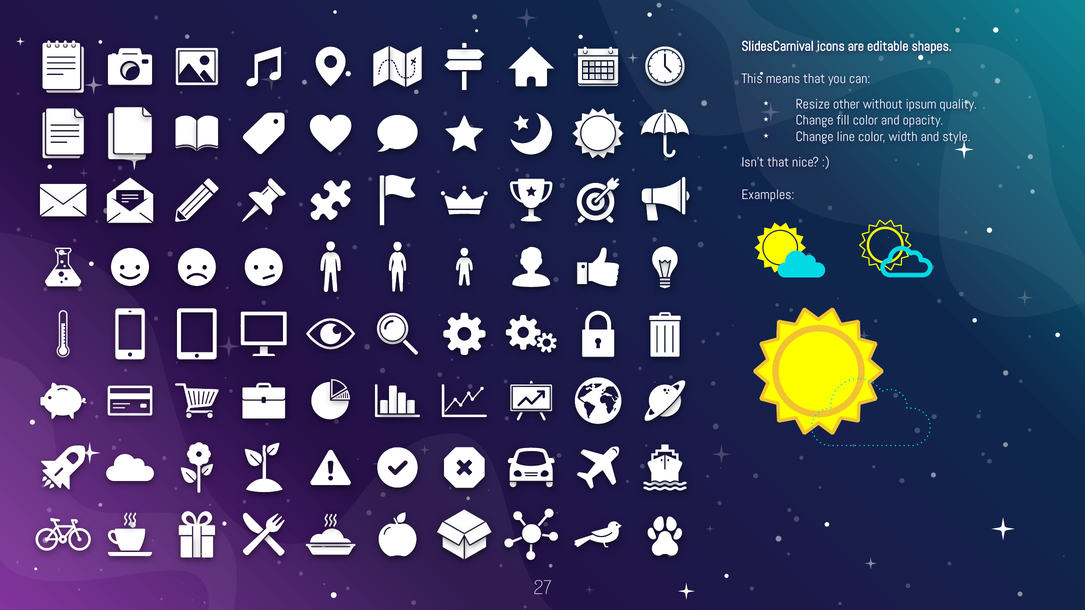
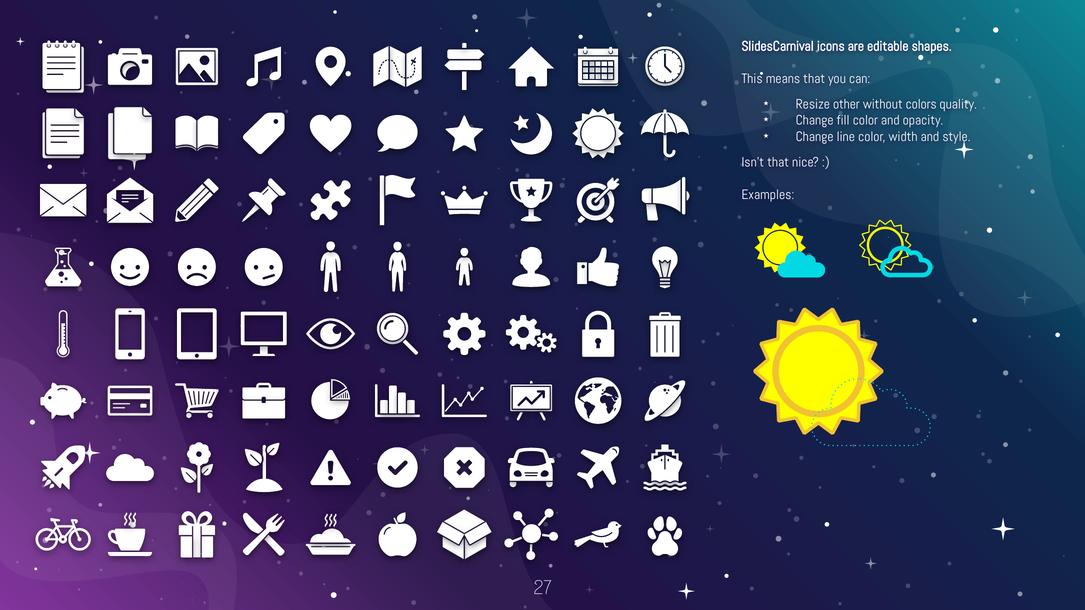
ipsum: ipsum -> colors (921, 104)
